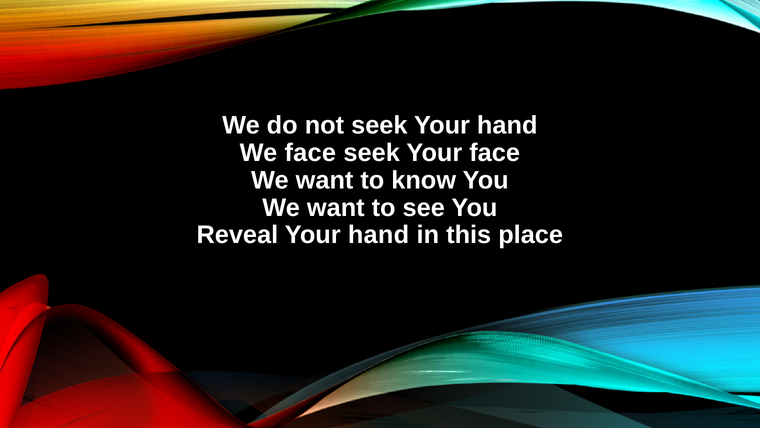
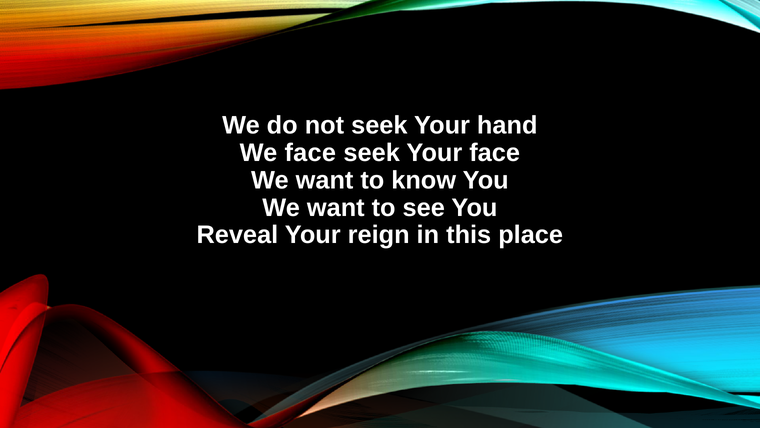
Reveal Your hand: hand -> reign (379, 235)
